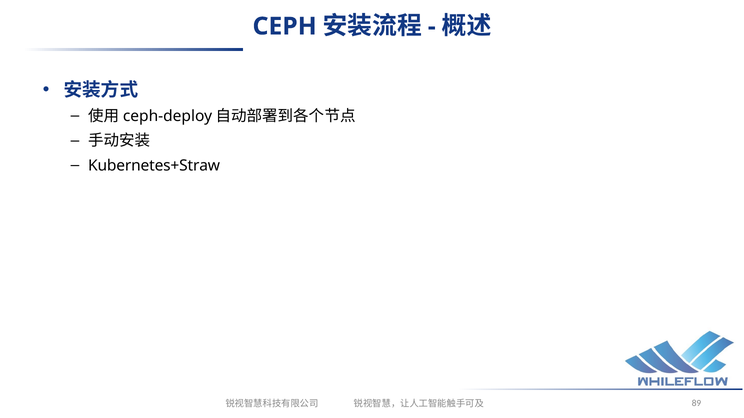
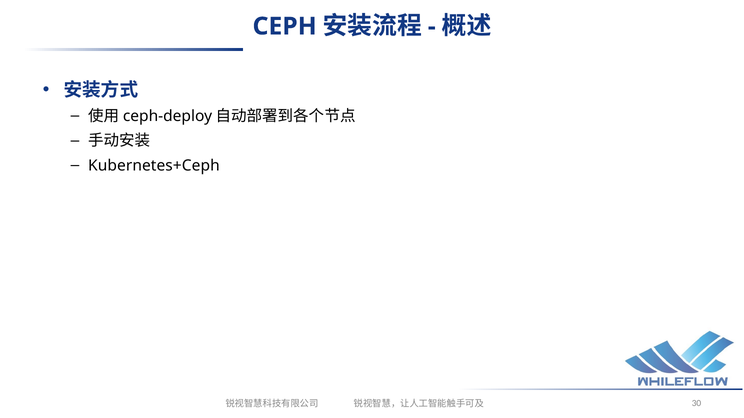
Kubernetes+Straw: Kubernetes+Straw -> Kubernetes+Ceph (154, 166)
89: 89 -> 30 (696, 404)
